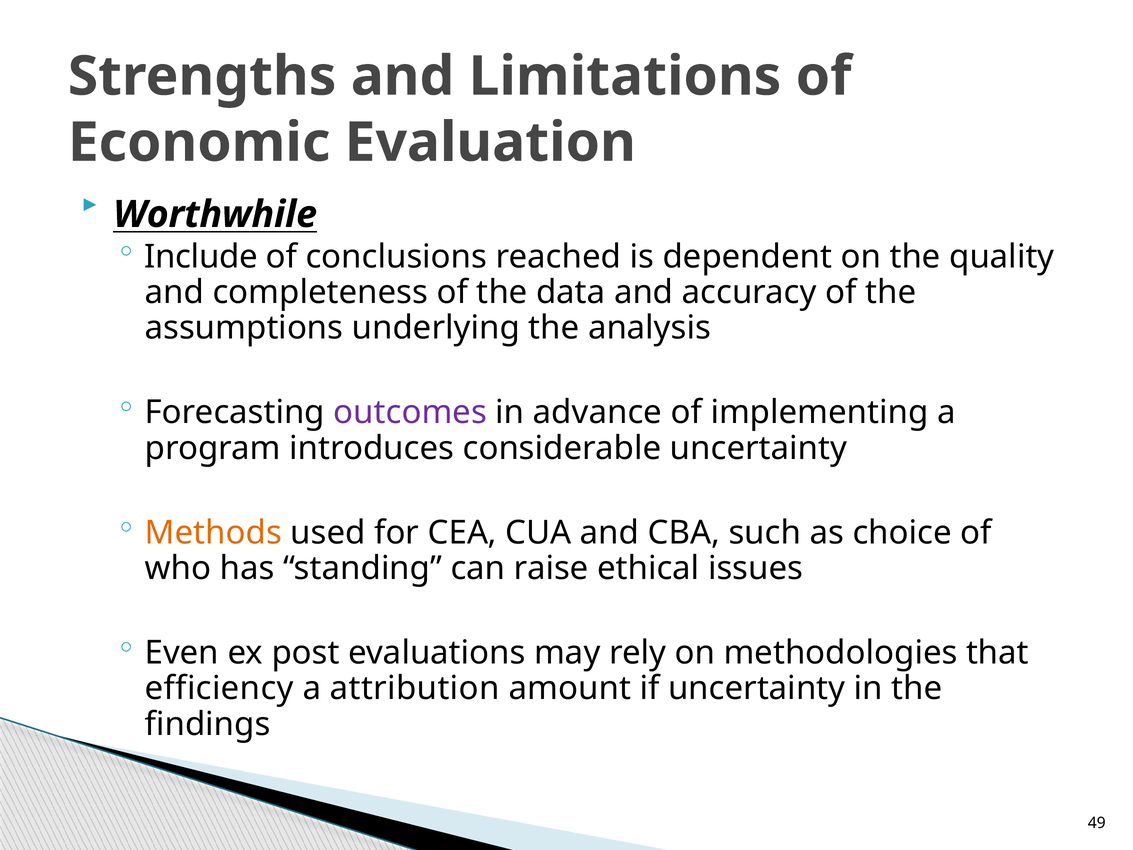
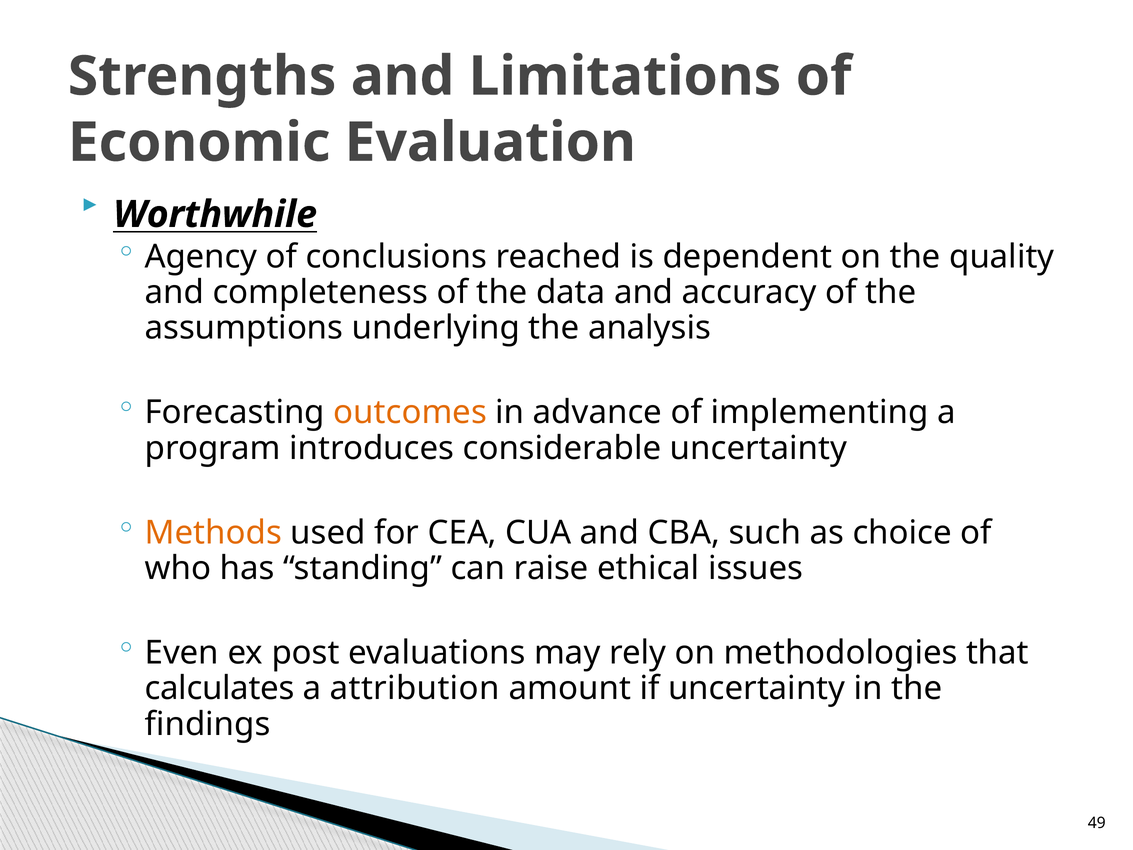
Include: Include -> Agency (201, 257)
outcomes colour: purple -> orange (410, 412)
efficiency: efficiency -> calculates (219, 688)
